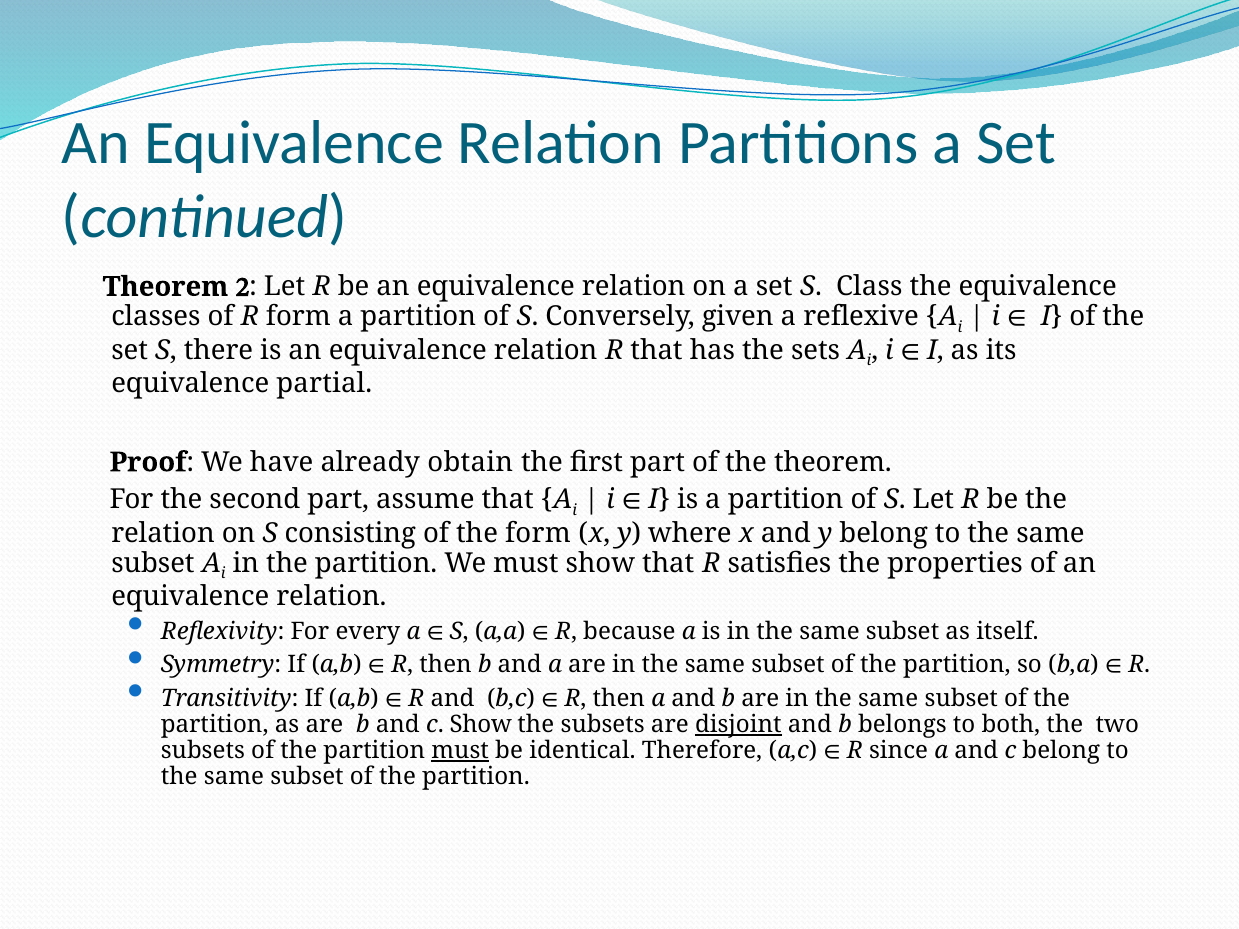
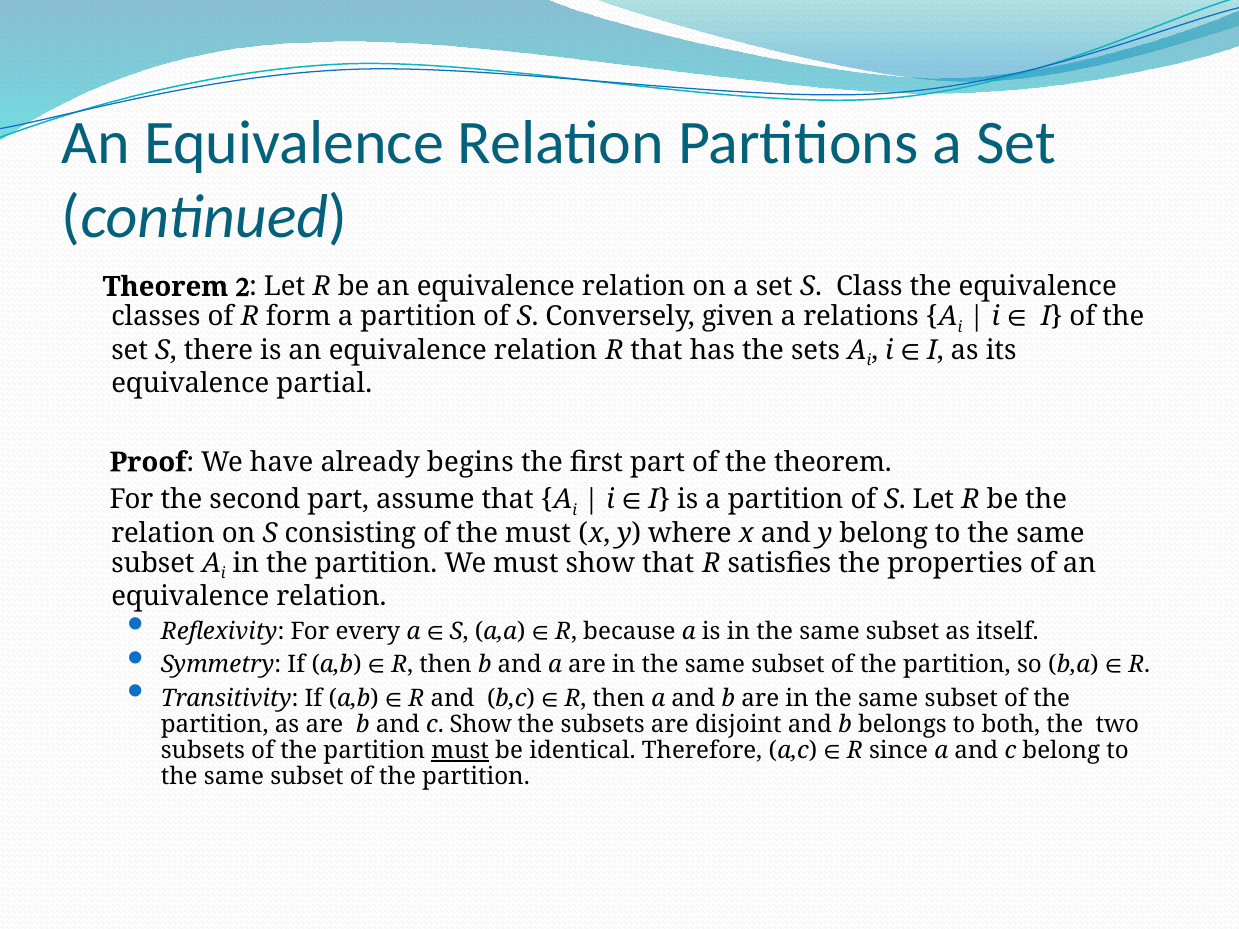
reflexive: reflexive -> relations (861, 316)
obtain: obtain -> begins (470, 462)
the form: form -> must (538, 534)
disjoint underline: present -> none (738, 725)
